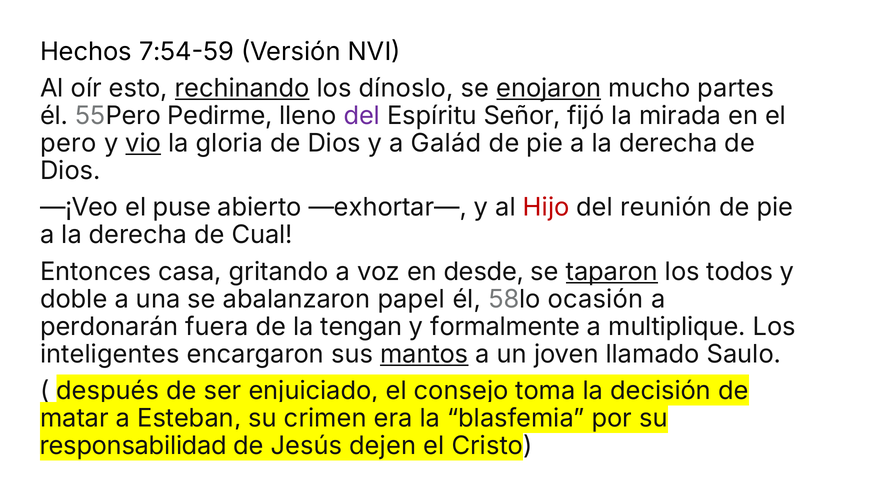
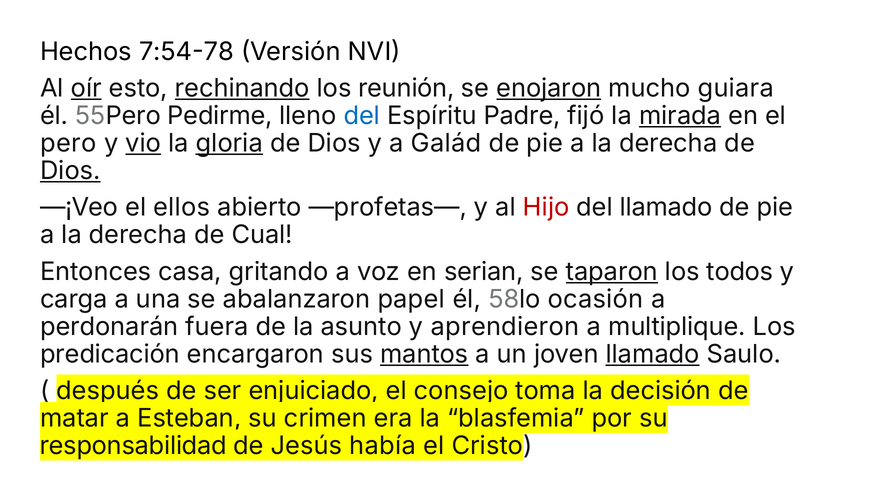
7:54-59: 7:54-59 -> 7:54-78 (186, 52)
oír underline: none -> present (86, 88)
dínoslo: dínoslo -> reunión (406, 88)
partes: partes -> guiara (736, 88)
del colour: purple -> blue (362, 116)
Señor: Señor -> Padre (522, 116)
mirada underline: none -> present (680, 116)
gloria underline: none -> present (229, 143)
Dios underline: none -> present (70, 171)
puse: puse -> ellos (182, 208)
—exhortar—: —exhortar— -> —profetas— (388, 208)
del reunión: reunión -> llamado (666, 208)
desde: desde -> serian (484, 272)
doble: doble -> carga (74, 299)
tengan: tengan -> asunto (361, 327)
formalmente: formalmente -> aprendieron (505, 327)
inteligentes: inteligentes -> predicación (110, 354)
llamado underline: none -> present (653, 354)
dejen: dejen -> había (383, 446)
